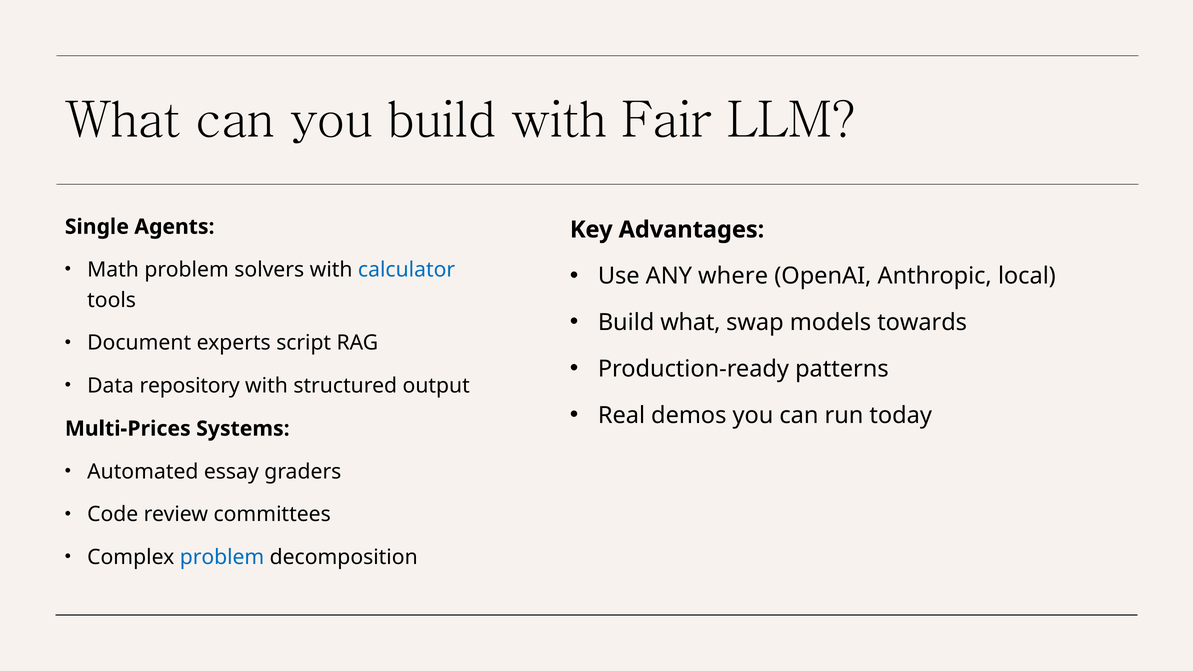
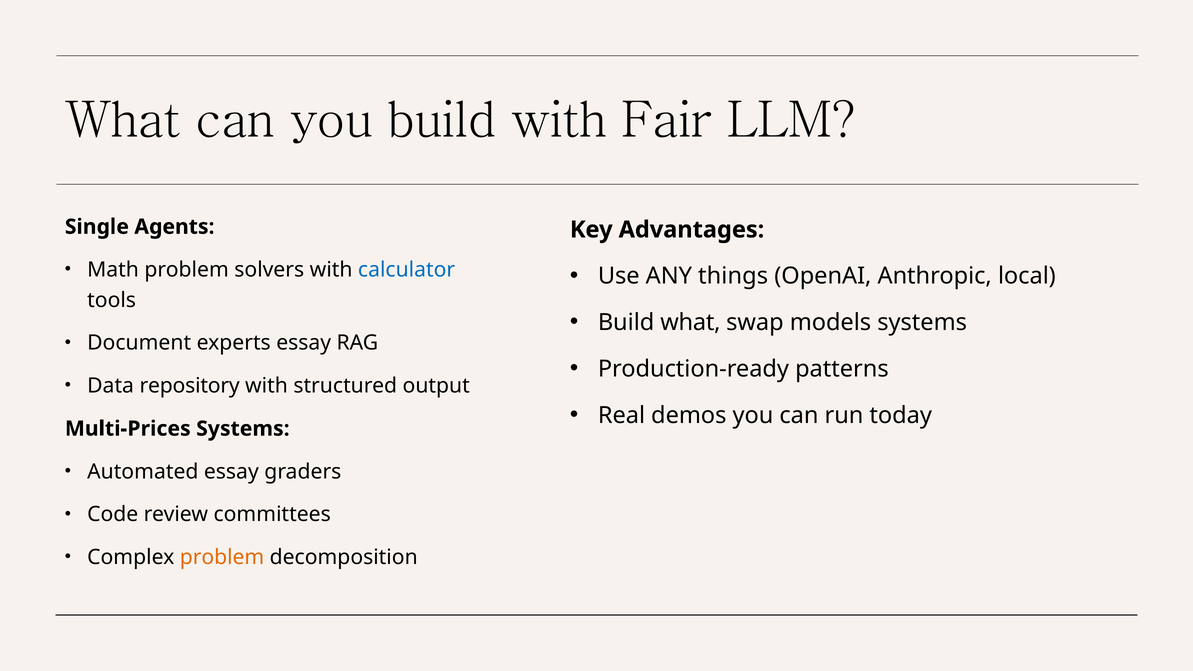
where: where -> things (733, 276)
models towards: towards -> systems (922, 322)
experts script: script -> essay (304, 343)
problem colour: blue -> orange (222, 557)
